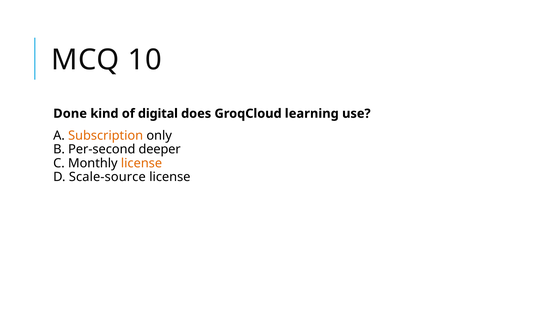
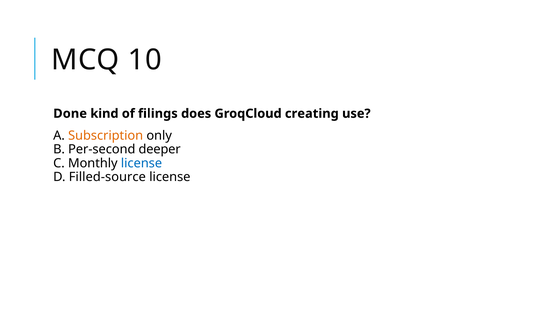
digital: digital -> filings (158, 114)
learning: learning -> creating (312, 114)
license colour: orange -> blue (142, 163)
Scale-source: Scale-source -> Filled-source (107, 177)
